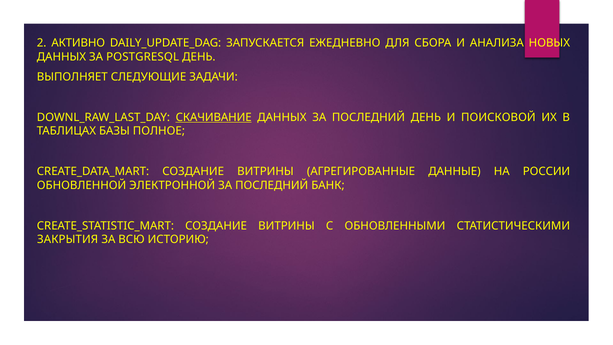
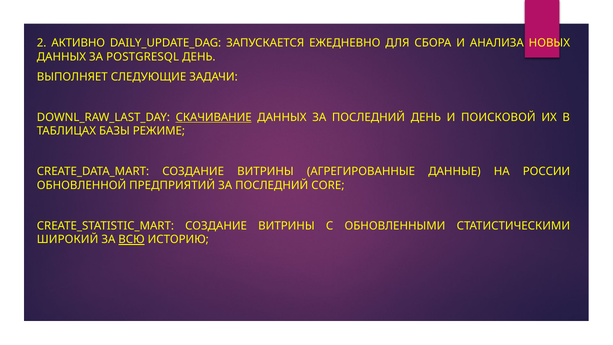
ПОЛНОЕ: ПОЛНОЕ -> РЕЖИМЕ (159, 131)
ЭЛЕКТРОННОЙ: ЭЛЕКТРОННОЙ -> ПРЕДПРИЯТИЙ (172, 185)
БАНК: БАНК -> CORE (328, 185)
ЗАКРЫТИЯ: ЗАКРЫТИЯ -> ШИРОКИЙ (68, 239)
ВСЮ underline: none -> present (132, 239)
